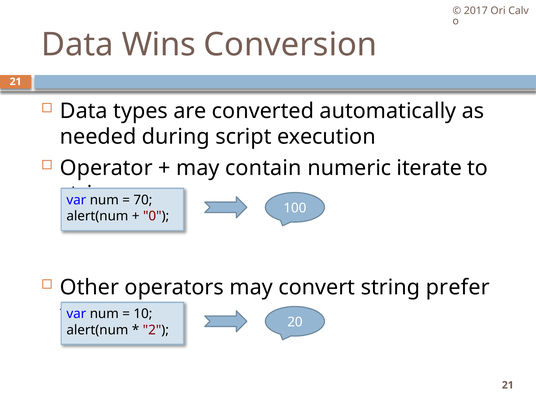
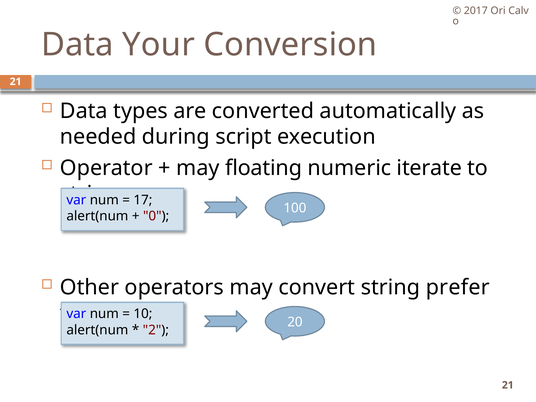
Wins: Wins -> Your (159, 45)
contain: contain -> floating (264, 168)
70: 70 -> 17 (143, 200)
